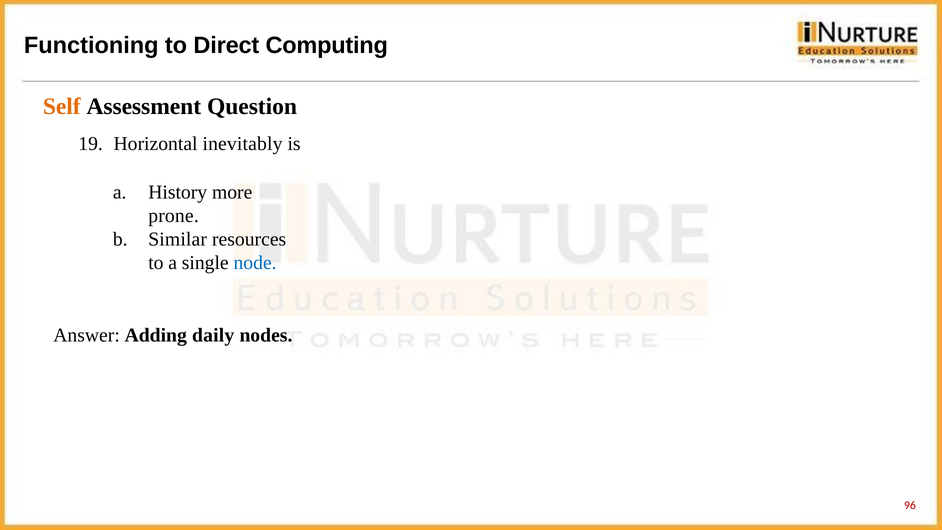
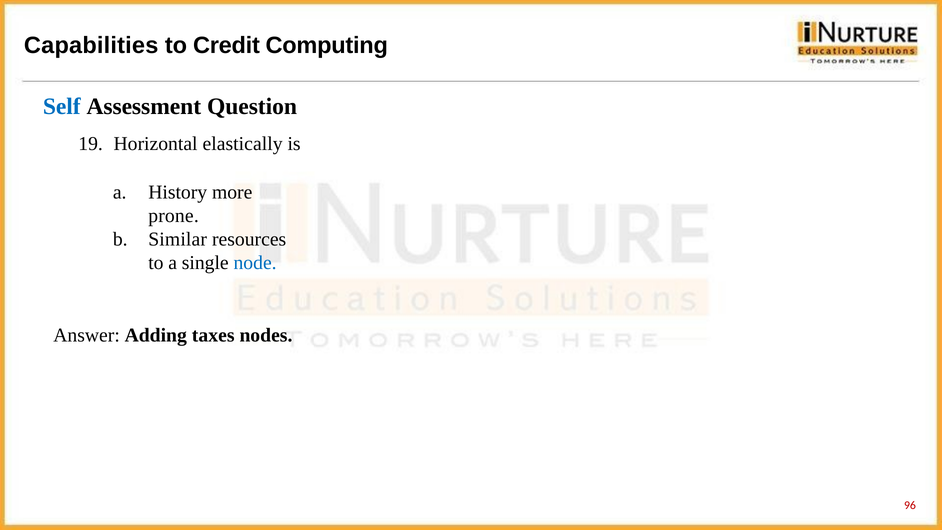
Functioning: Functioning -> Capabilities (91, 45)
Direct: Direct -> Credit (226, 45)
Self colour: orange -> blue (62, 106)
inevitably: inevitably -> elastically (243, 144)
daily: daily -> taxes (213, 335)
